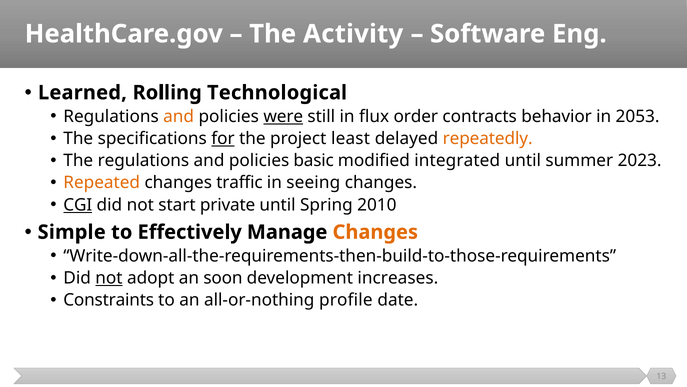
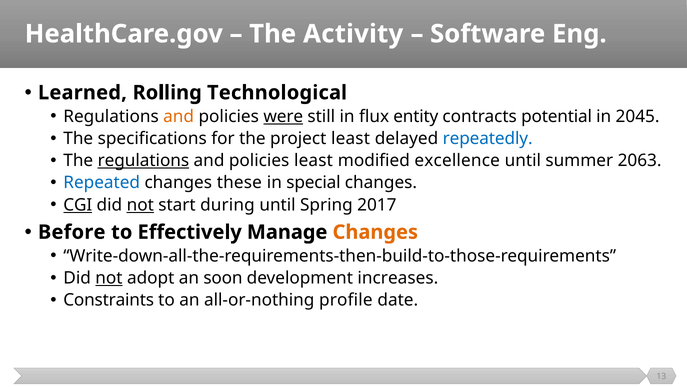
order: order -> entity (416, 116)
behavior: behavior -> potential (557, 116)
2053: 2053 -> 2045 (638, 116)
for underline: present -> none (223, 138)
repeatedly colour: orange -> blue (488, 138)
regulations underline: none -> present (143, 160)
policies basic: basic -> least (313, 160)
integrated: integrated -> excellence (457, 160)
2023: 2023 -> 2063 (640, 160)
Repeated colour: orange -> blue (102, 183)
traffic: traffic -> these (239, 183)
seeing: seeing -> special (313, 183)
not underline: none -> present (140, 205)
private: private -> during (227, 205)
2010: 2010 -> 2017 (377, 205)
Simple: Simple -> Before (72, 232)
